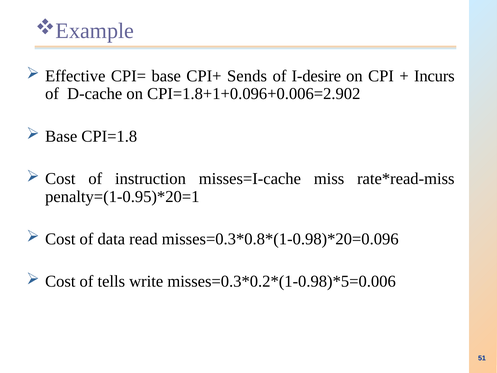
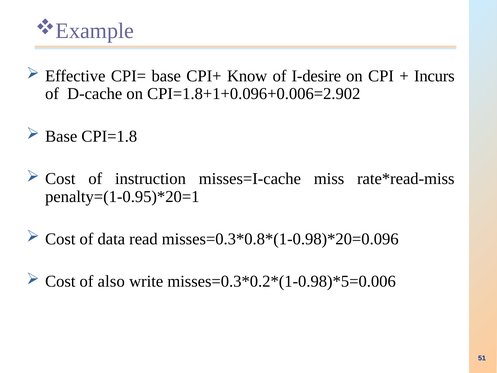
Sends: Sends -> Know (247, 76)
tells: tells -> also (111, 281)
